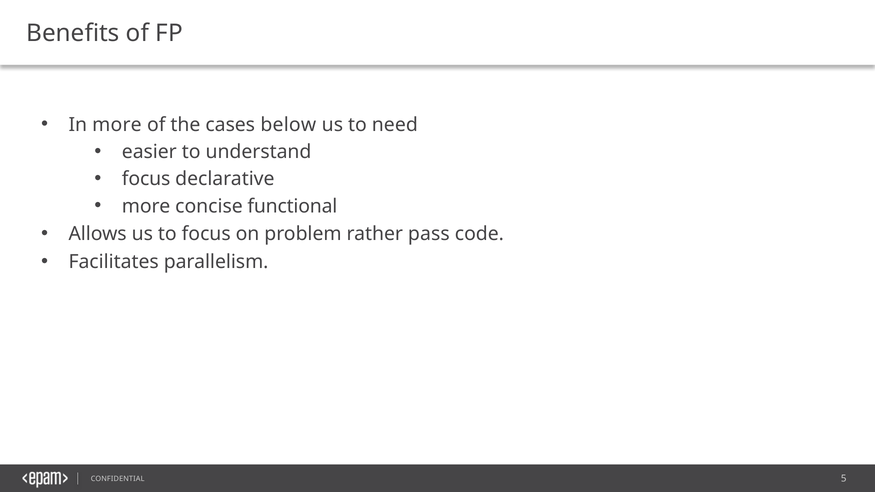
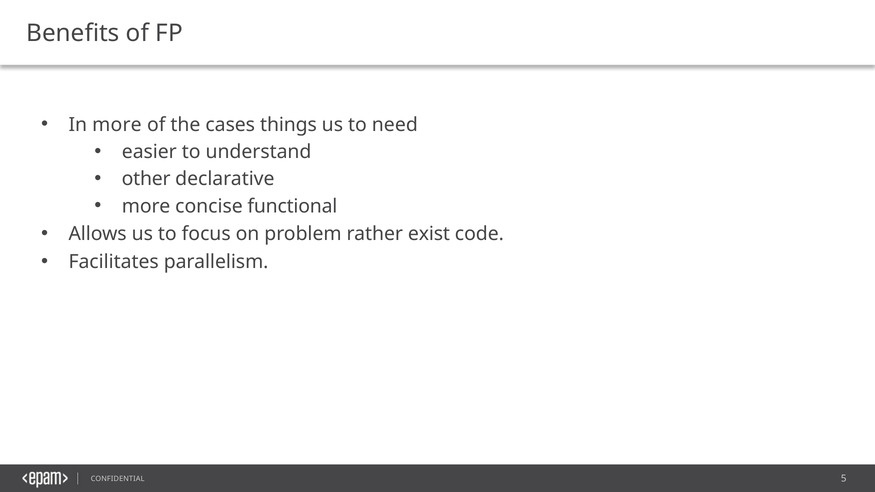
below: below -> things (288, 125)
focus: focus -> other (146, 179)
pass: pass -> exist (429, 234)
